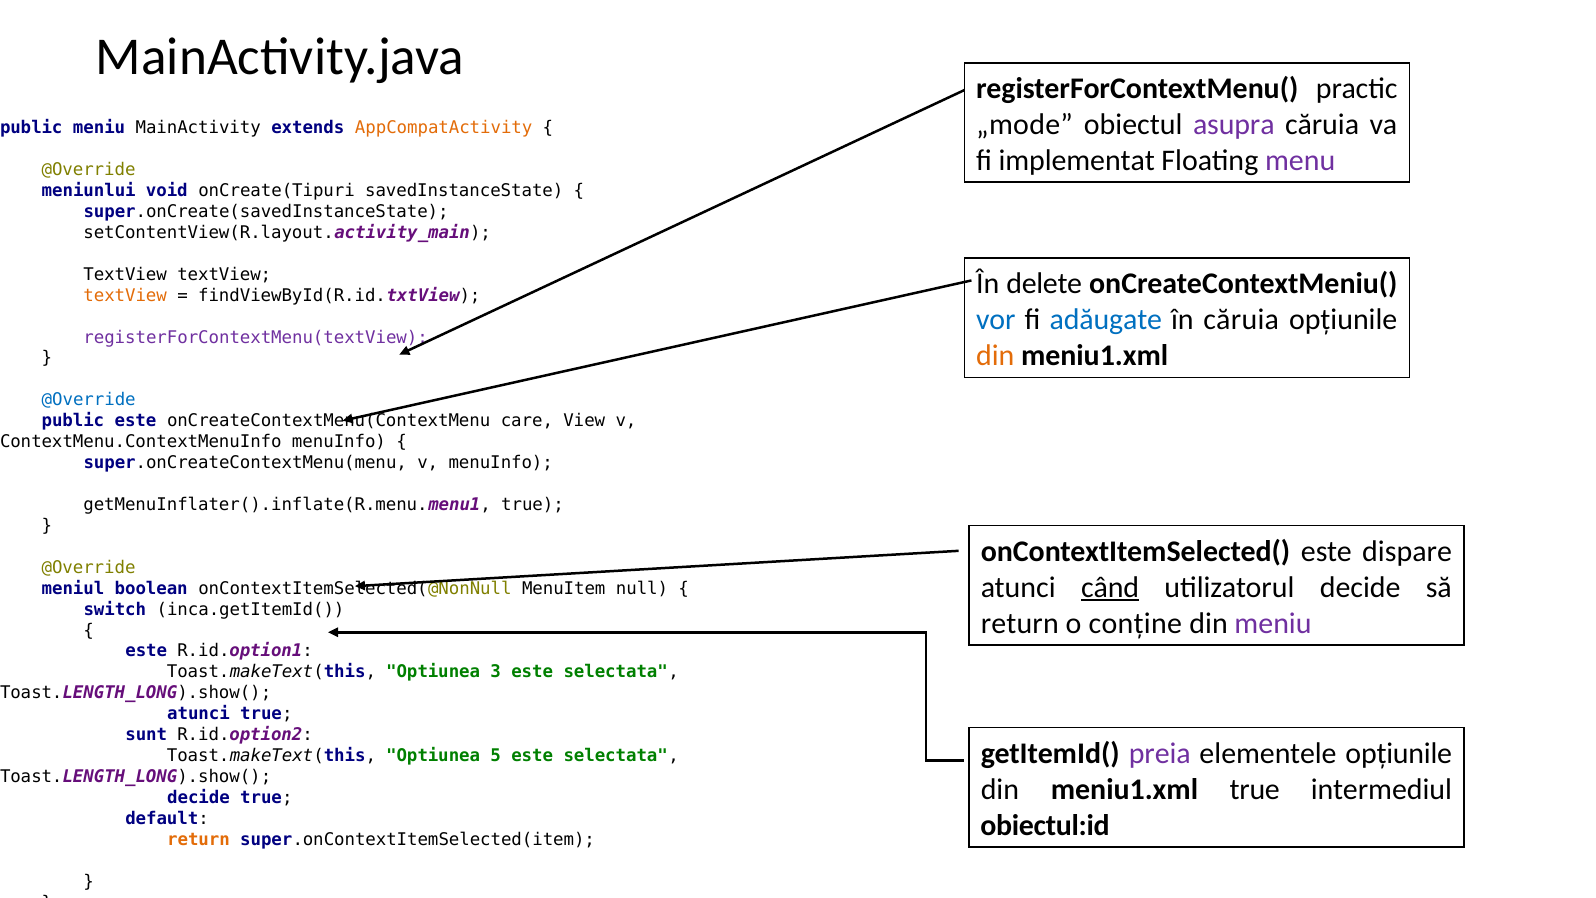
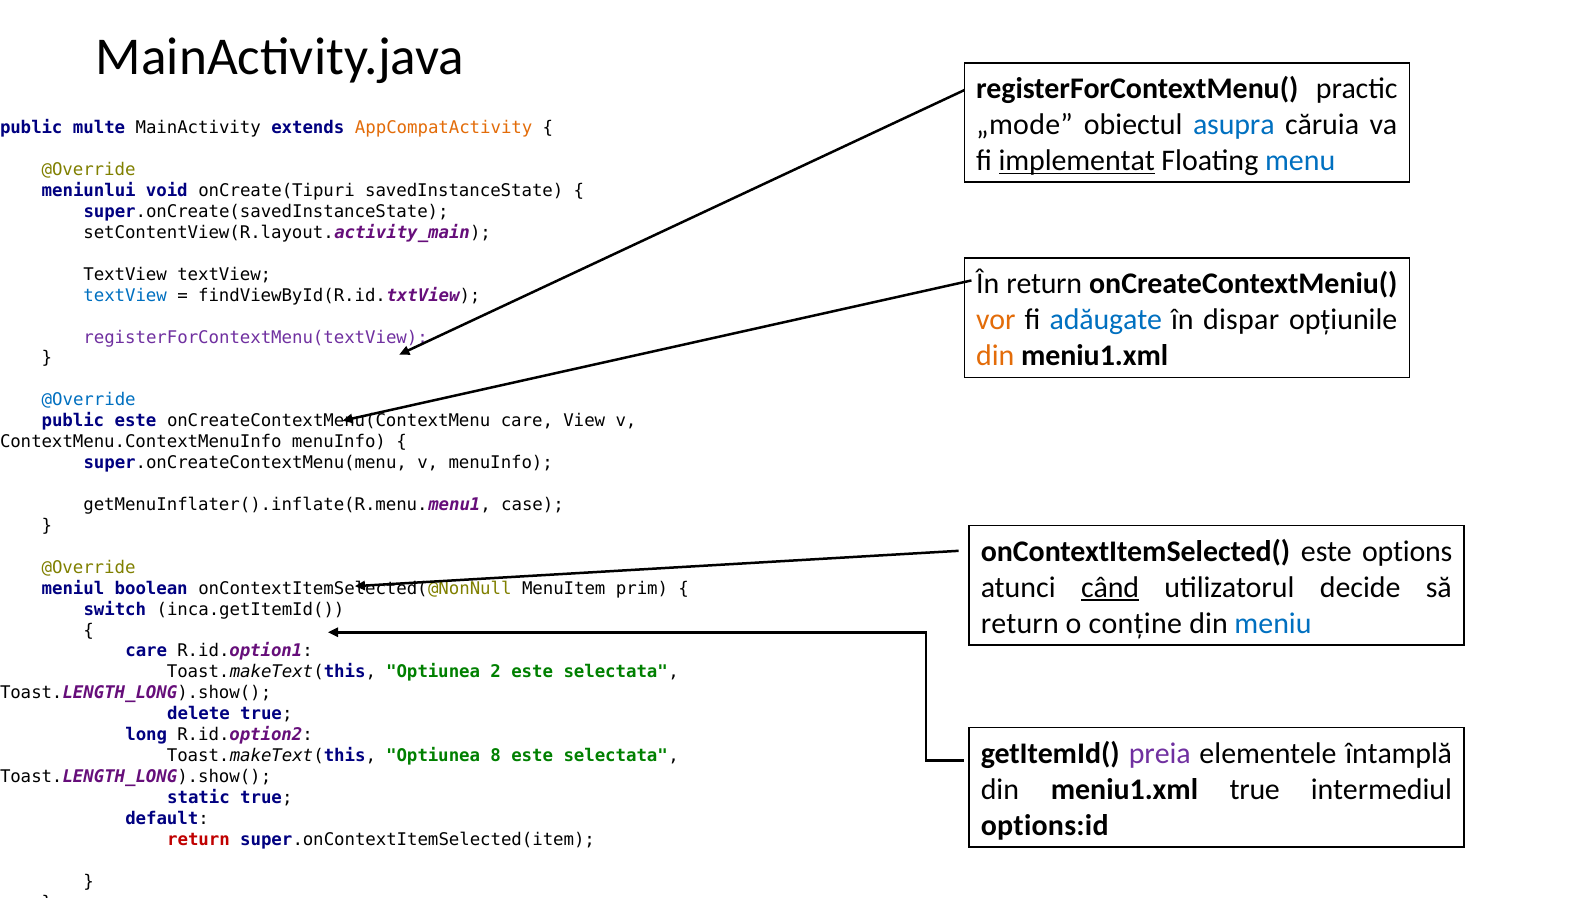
asupra colour: purple -> blue (1234, 125)
public meniu: meniu -> multe (99, 128)
implementat underline: none -> present (1077, 161)
menu colour: purple -> blue (1300, 161)
În delete: delete -> return (1044, 284)
textView colour: orange -> blue (125, 295)
vor colour: blue -> orange (996, 320)
în căruia: căruia -> dispar (1241, 320)
getMenuInflater().inflate(R.menu.menu1 true: true -> case (532, 505)
dispare: dispare -> options (1407, 551)
null: null -> prim (642, 588)
meniu colour: purple -> blue (1273, 623)
este: este -> care (146, 651)
3: 3 -> 2 (496, 672)
atunci: atunci -> delete (198, 714)
sunt: sunt -> long (146, 735)
elementele opțiunile: opțiunile -> întamplă (1399, 753)
5: 5 -> 8 (496, 756)
decide: decide -> static (198, 797)
obiectul:id: obiectul:id -> options:id (1045, 825)
return colour: orange -> red (198, 839)
